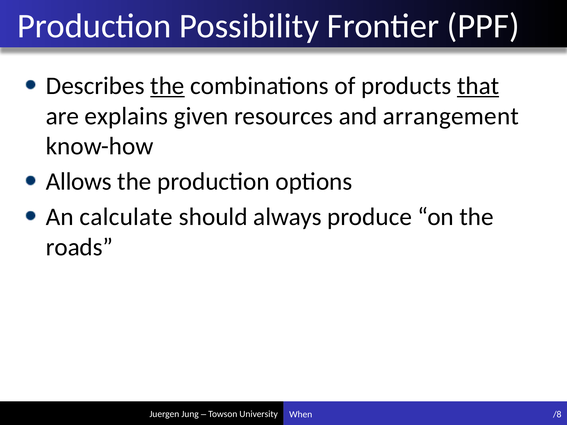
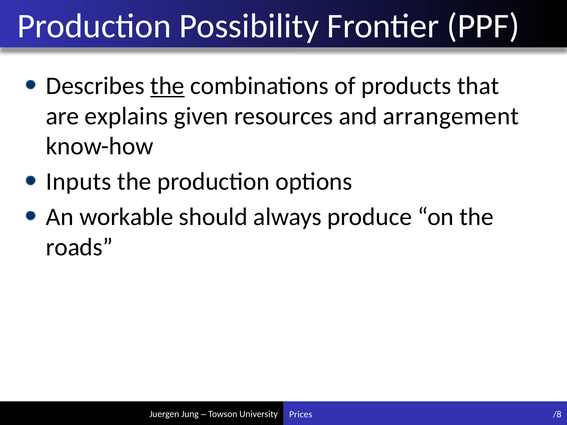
that underline: present -> none (478, 86)
Allows: Allows -> Inputs (79, 182)
calculate: calculate -> workable (126, 217)
When: When -> Prices (301, 414)
